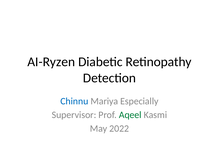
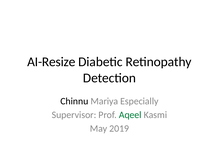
AI-Ryzen: AI-Ryzen -> AI-Resize (51, 62)
Chinnu colour: blue -> black (74, 101)
2022: 2022 -> 2019 (119, 128)
